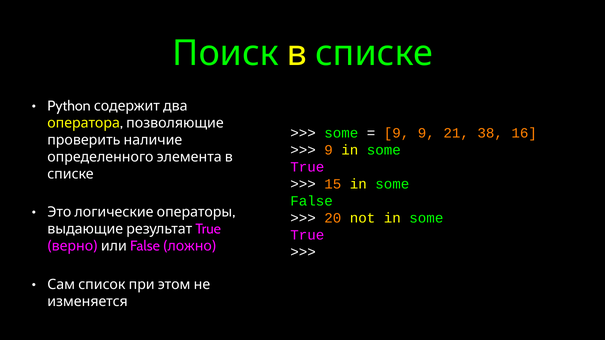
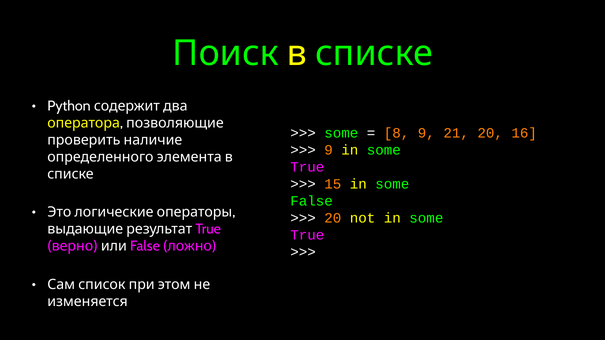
9: 9 -> 8 (397, 133)
21 38: 38 -> 20 (490, 133)
